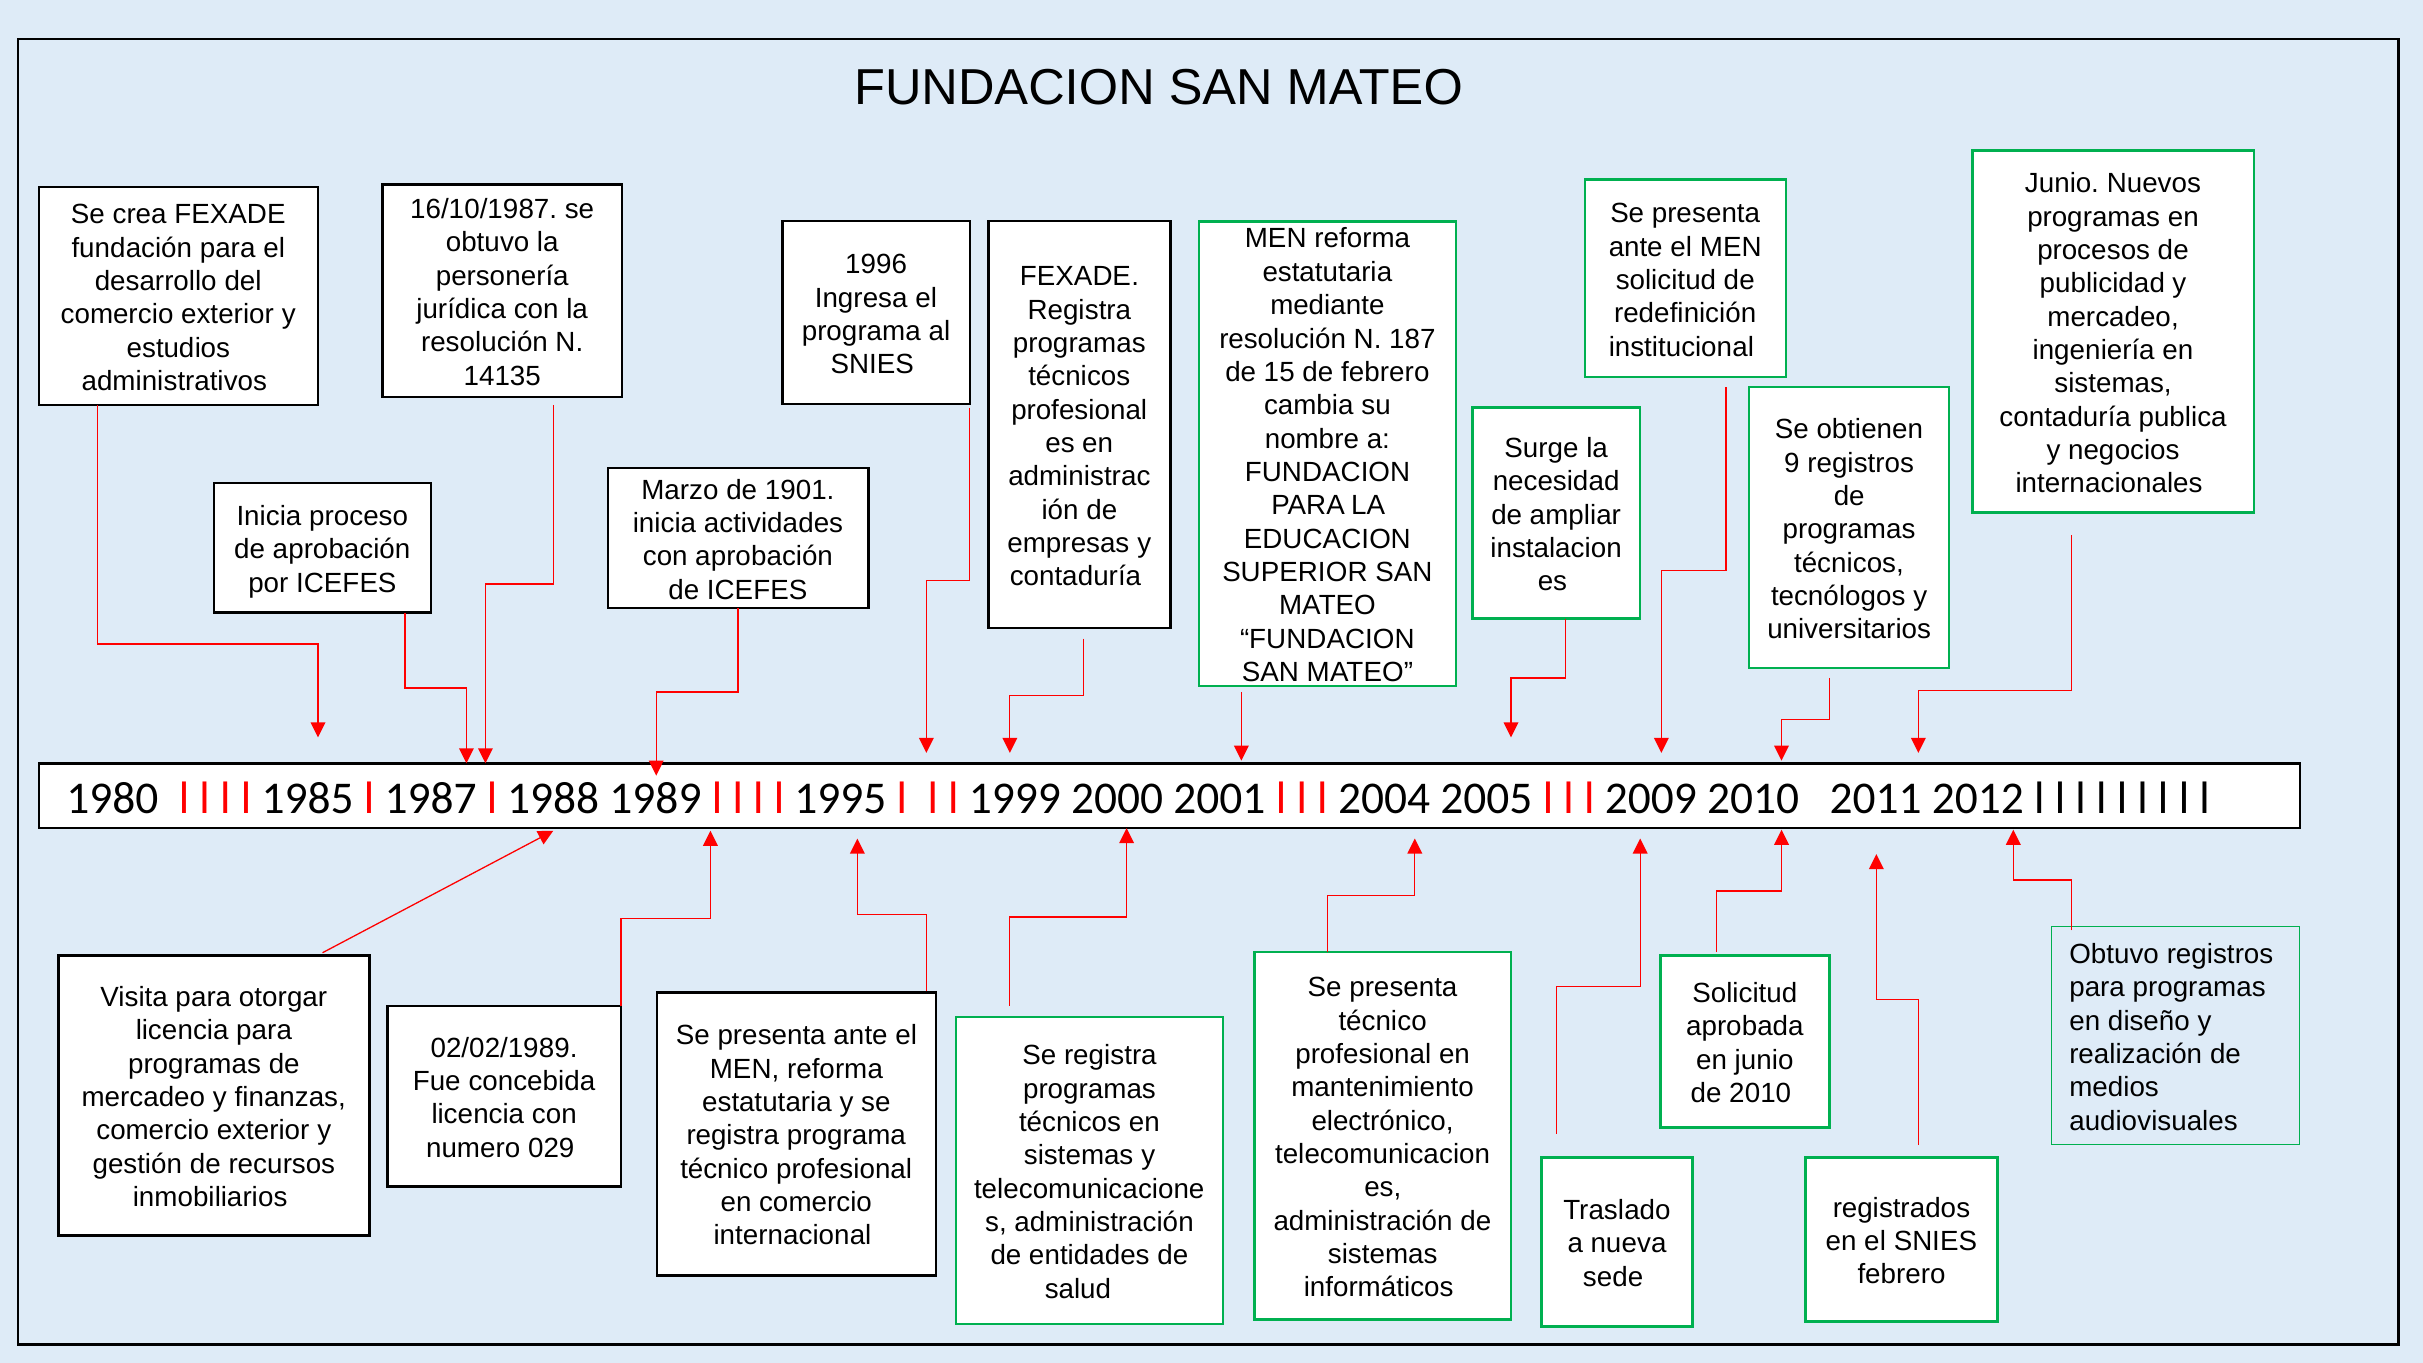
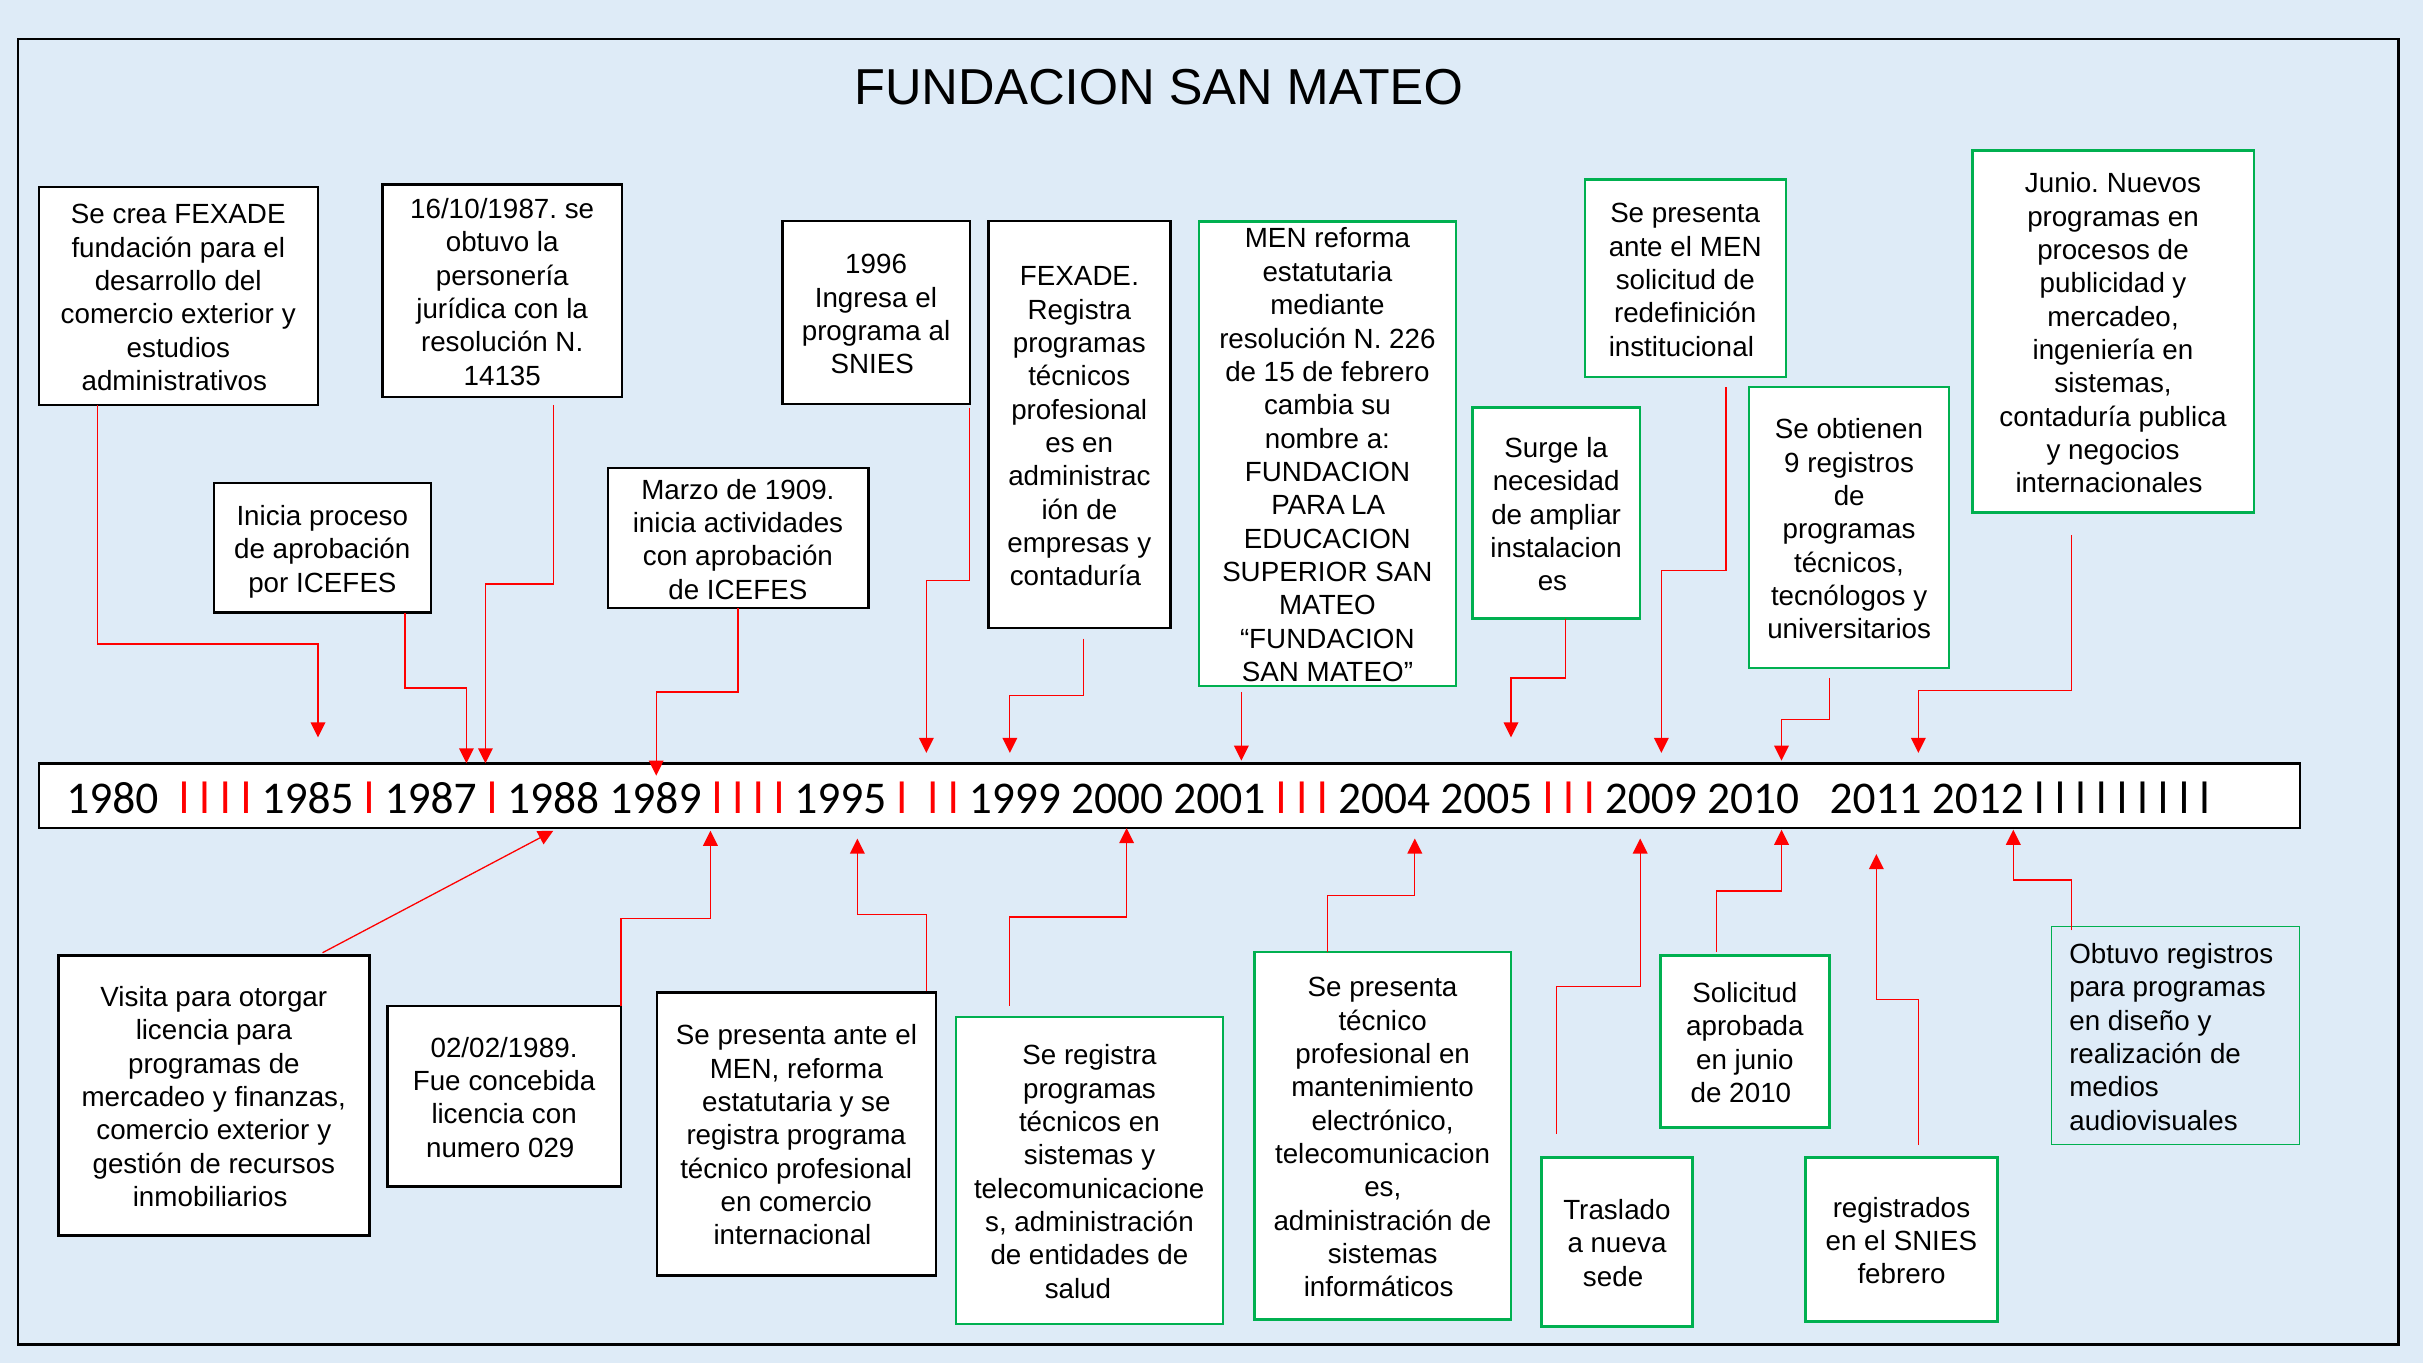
187: 187 -> 226 (1412, 339)
1901: 1901 -> 1909 (800, 490)
